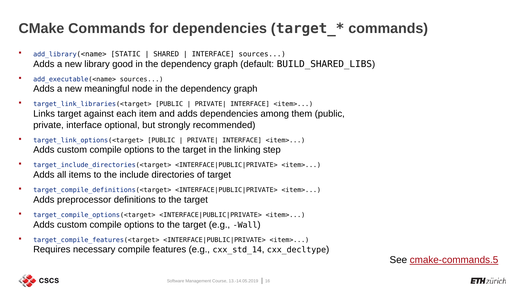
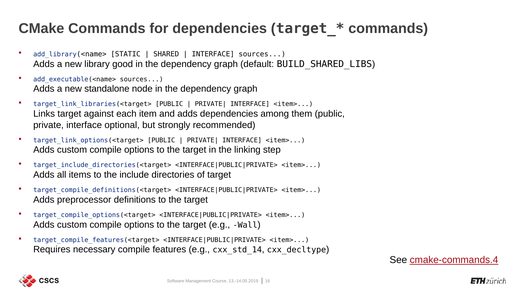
meaningful: meaningful -> standalone (107, 89)
cmake-commands.5: cmake-commands.5 -> cmake-commands.4 (454, 260)
